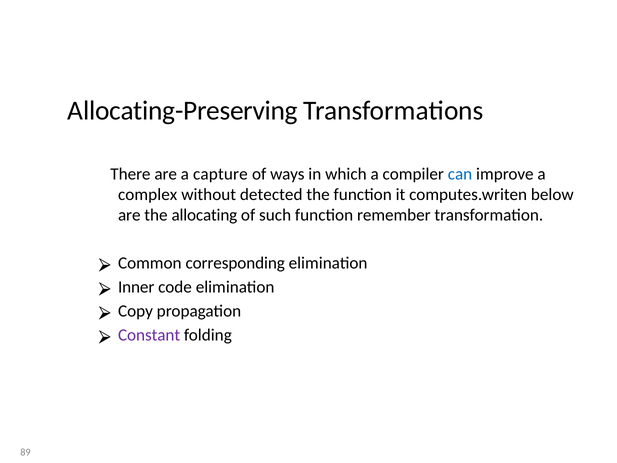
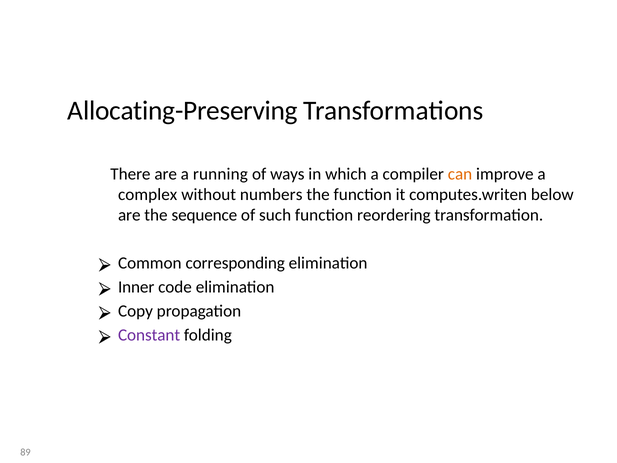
capture: capture -> running (220, 174)
can colour: blue -> orange (460, 174)
detected: detected -> numbers (271, 195)
allocating: allocating -> sequence (204, 215)
remember: remember -> reordering (394, 215)
